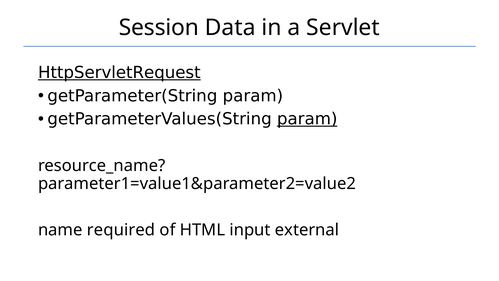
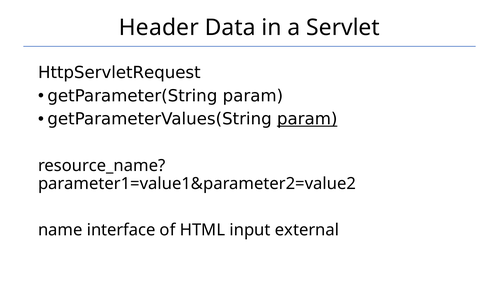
Session: Session -> Header (159, 28)
HttpServletRequest underline: present -> none (119, 73)
required: required -> interface (121, 230)
